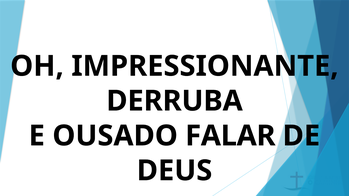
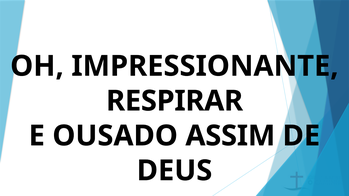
DERRUBA: DERRUBA -> RESPIRAR (175, 101)
FALAR: FALAR -> ASSIM (230, 136)
